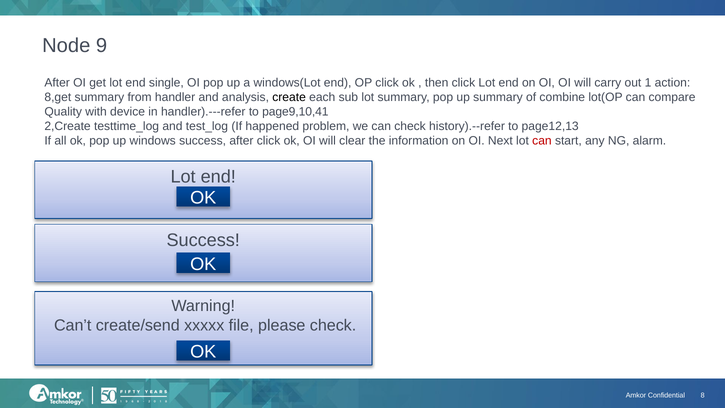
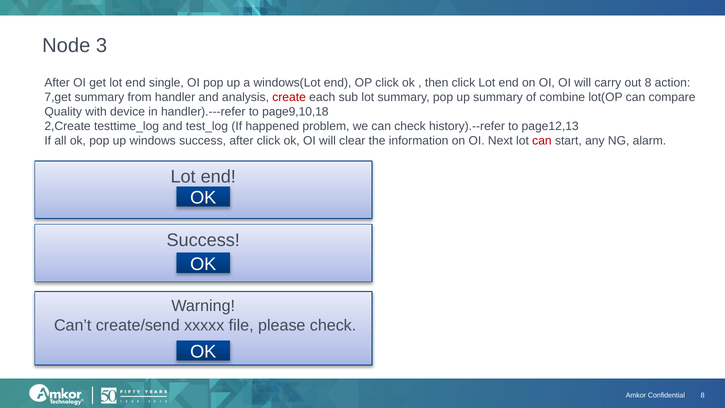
9: 9 -> 3 (102, 46)
out 1: 1 -> 8 (648, 83)
8,get: 8,get -> 7,get (58, 97)
create colour: black -> red (289, 97)
page9,10,41: page9,10,41 -> page9,10,18 (295, 112)
